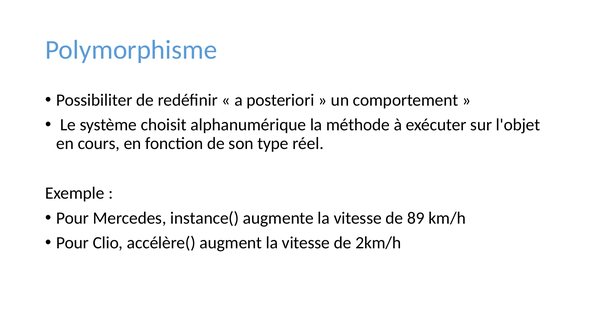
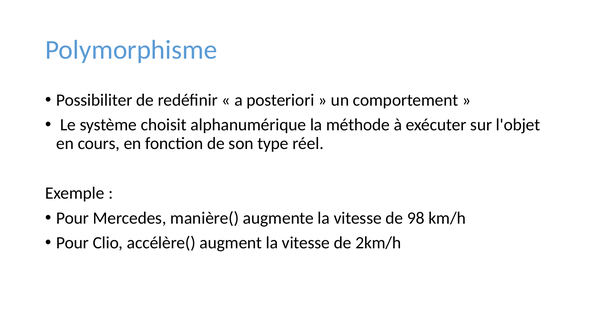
instance(: instance( -> manière( (205, 218)
89: 89 -> 98 (416, 218)
